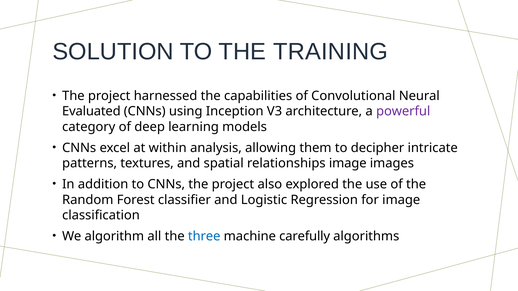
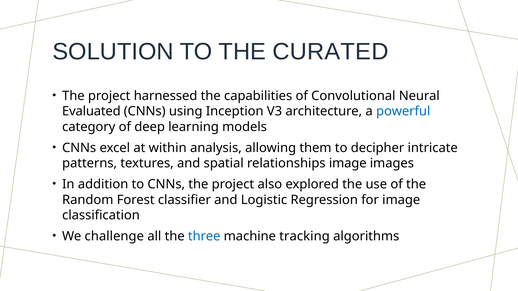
TRAINING: TRAINING -> CURATED (331, 52)
powerful colour: purple -> blue (403, 112)
algorithm: algorithm -> challenge (114, 237)
carefully: carefully -> tracking (305, 237)
